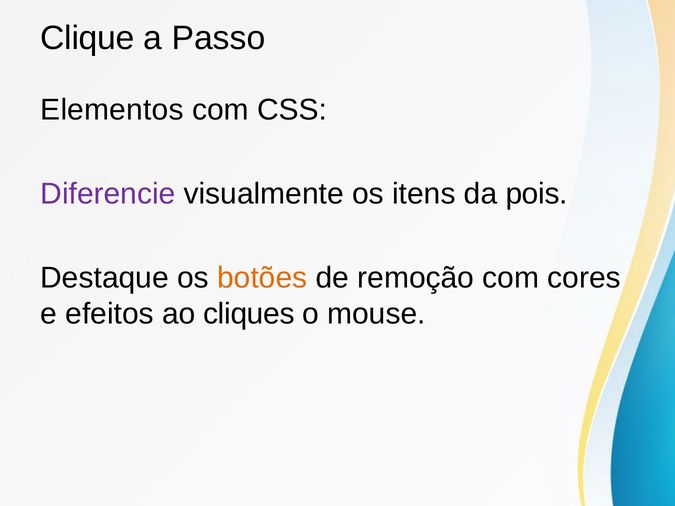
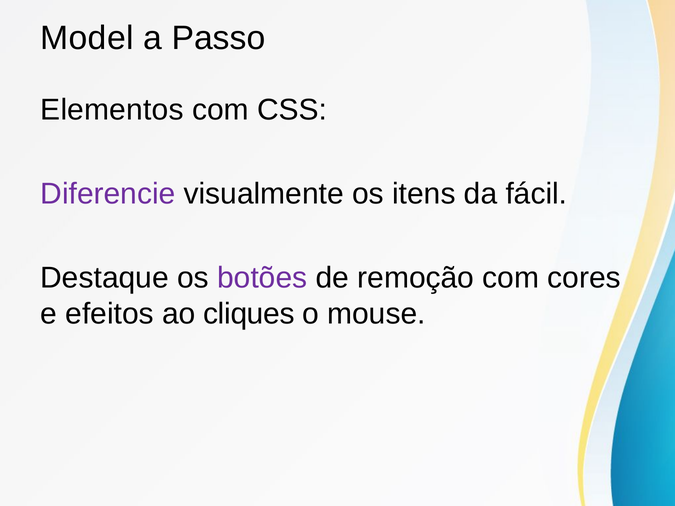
Clique: Clique -> Model (87, 38)
pois: pois -> fácil (536, 194)
botões colour: orange -> purple (262, 278)
